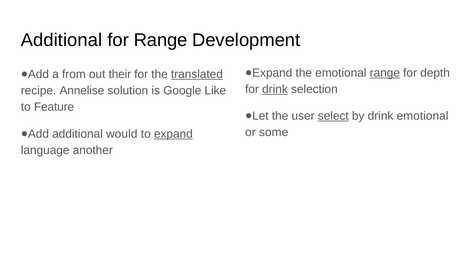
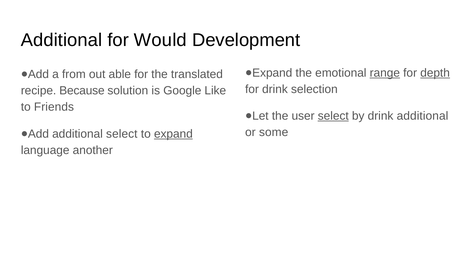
for Range: Range -> Would (160, 40)
depth underline: none -> present (435, 73)
their: their -> able (120, 74)
translated underline: present -> none (197, 74)
drink underline: present -> none (275, 89)
Annelise: Annelise -> Because (82, 91)
Feature: Feature -> Friends (54, 107)
drink emotional: emotional -> additional (423, 116)
additional would: would -> select (122, 134)
